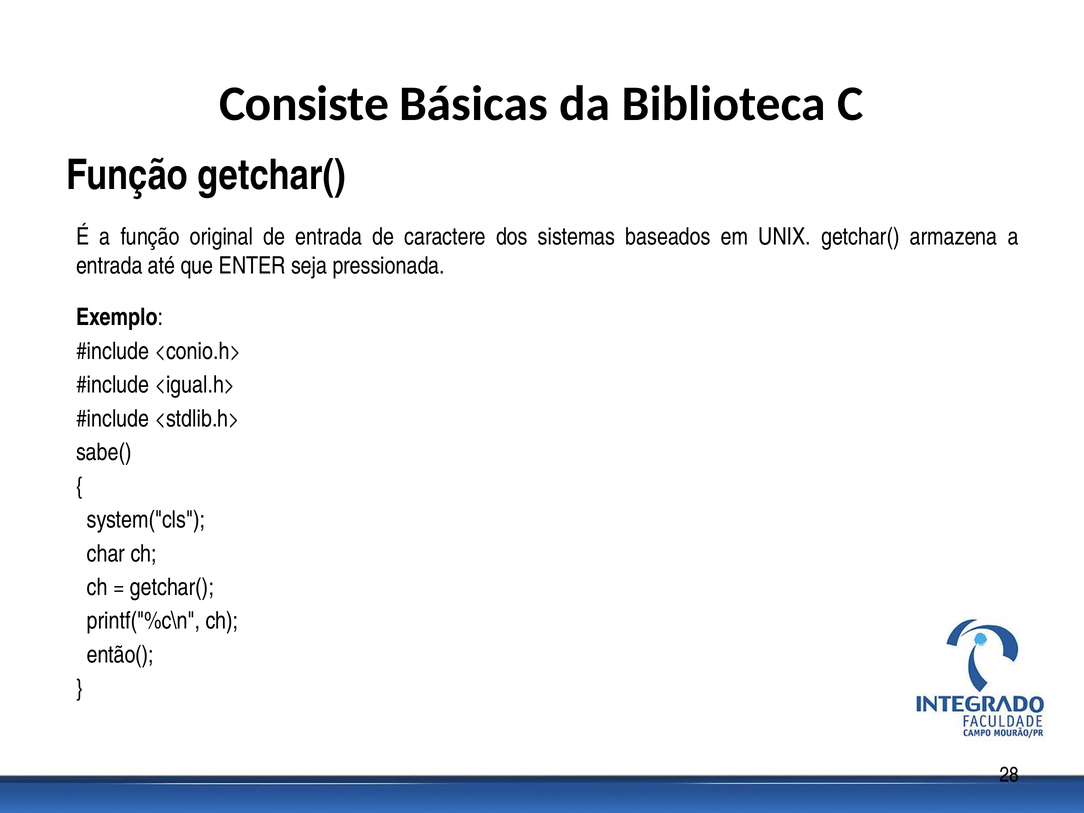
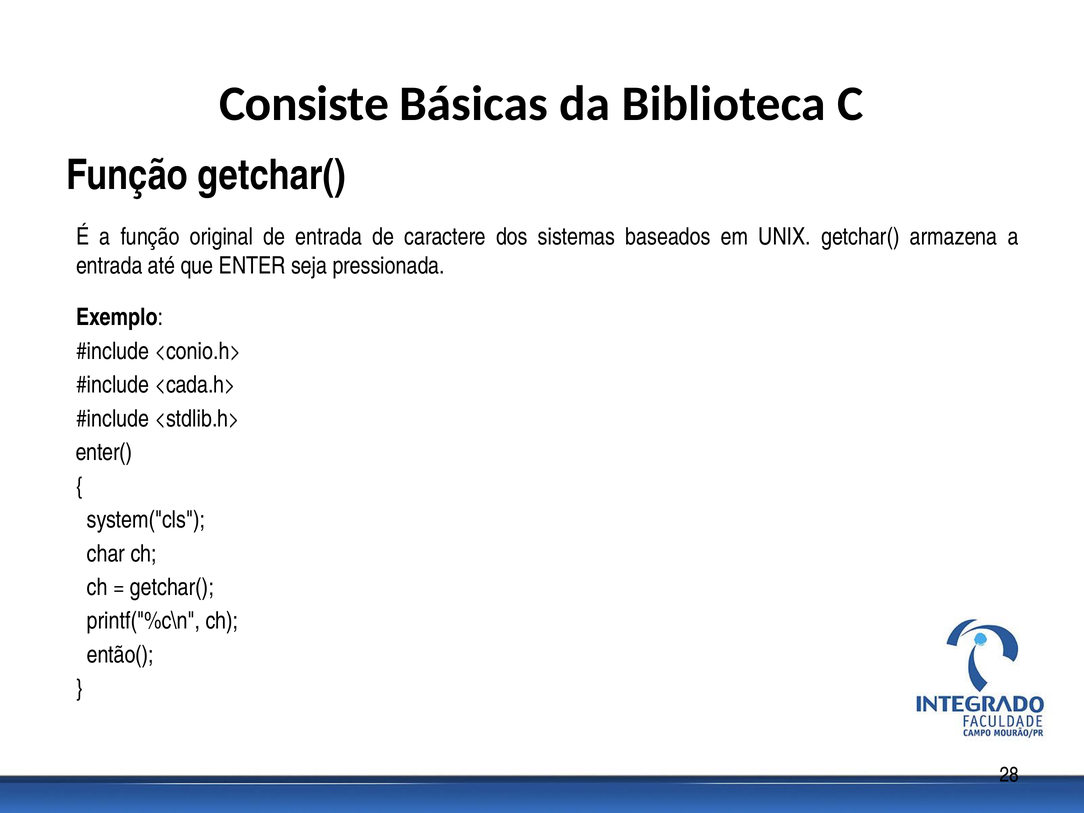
<igual.h>: <igual.h> -> <cada.h> (195, 385)
sabe(: sabe( -> enter( (104, 452)
